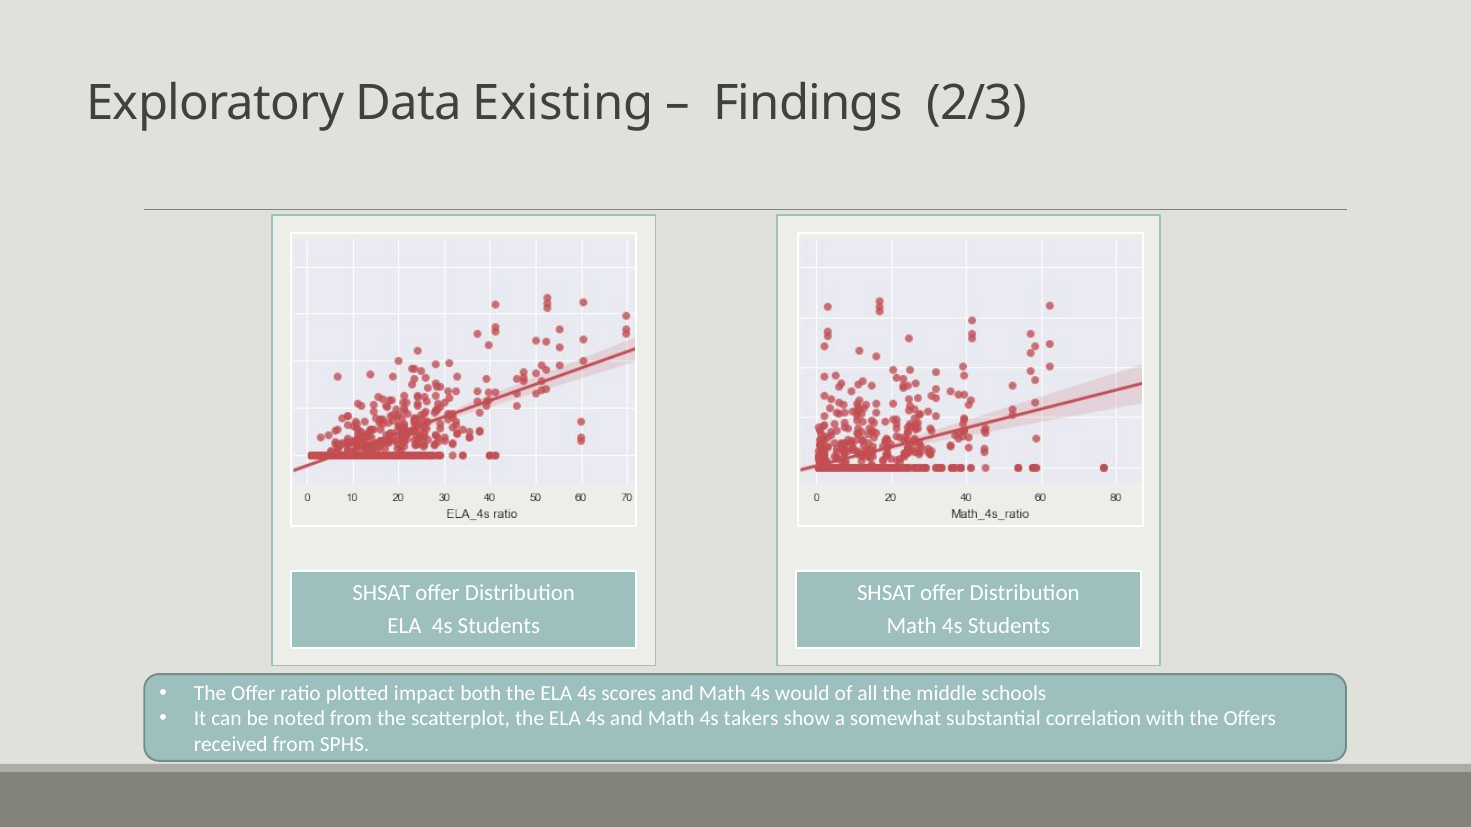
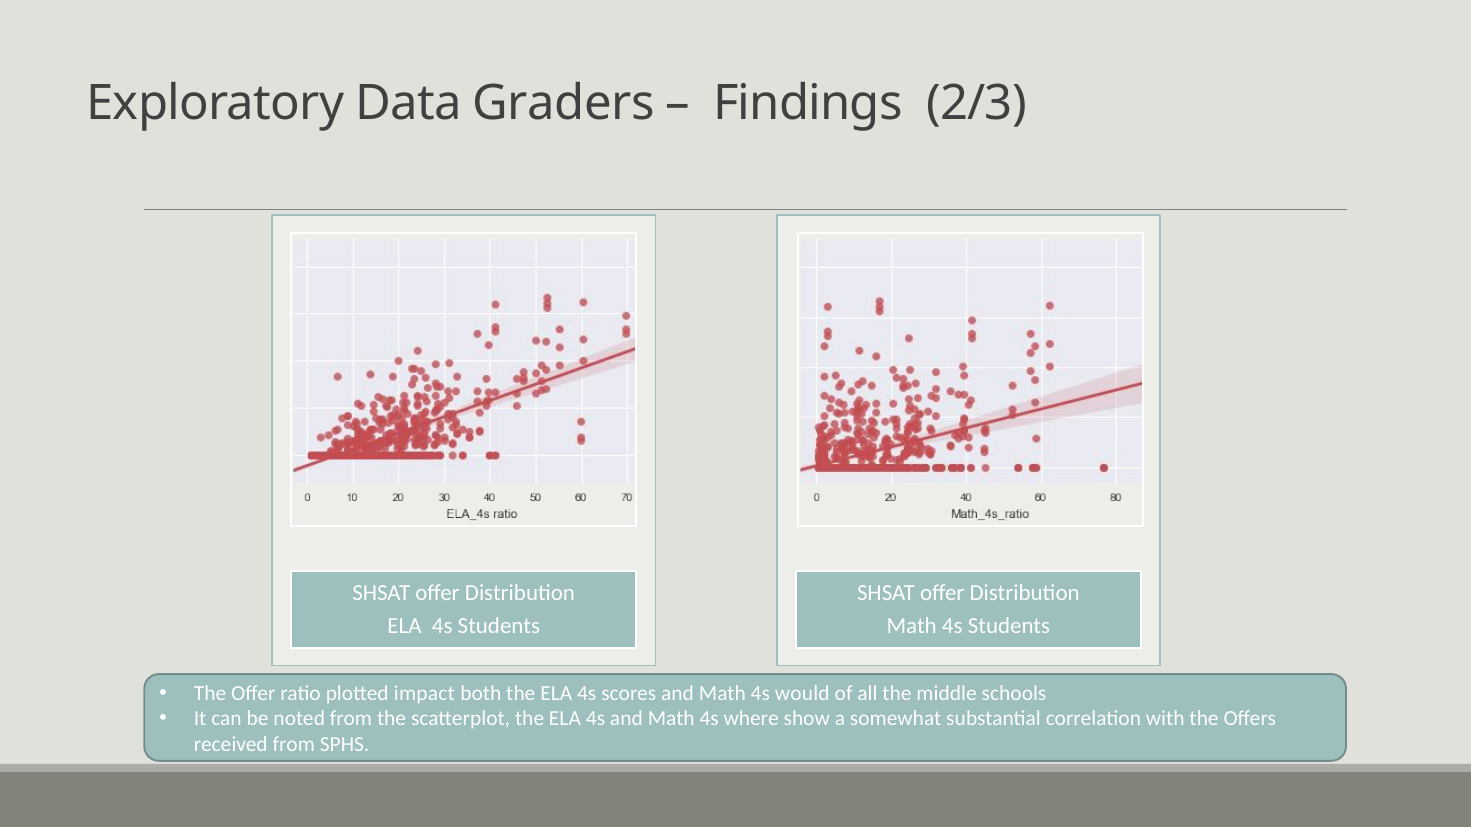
Existing: Existing -> Graders (564, 104)
takers: takers -> where (751, 719)
